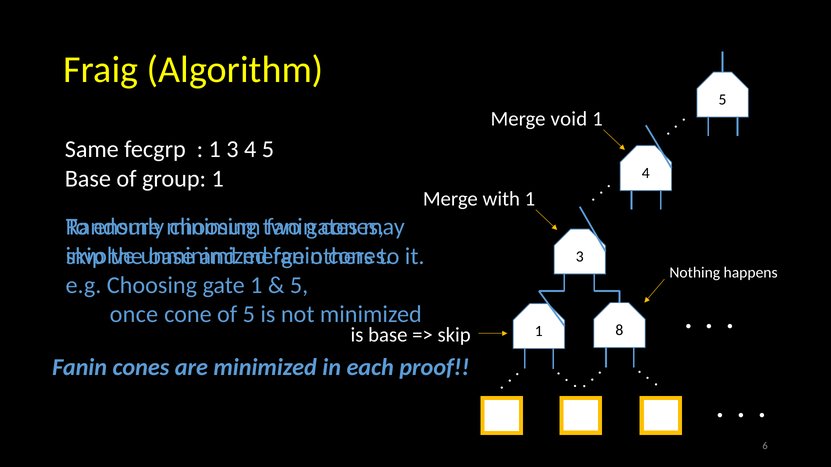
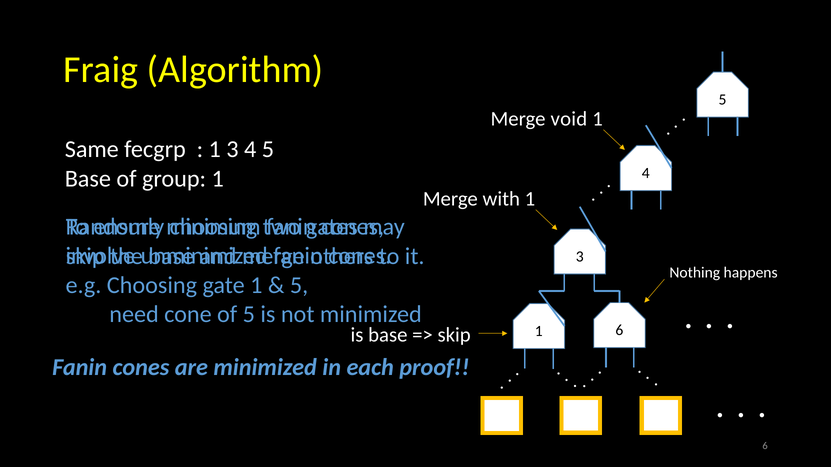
once: once -> need (134, 314)
1 8: 8 -> 6 (619, 331)
